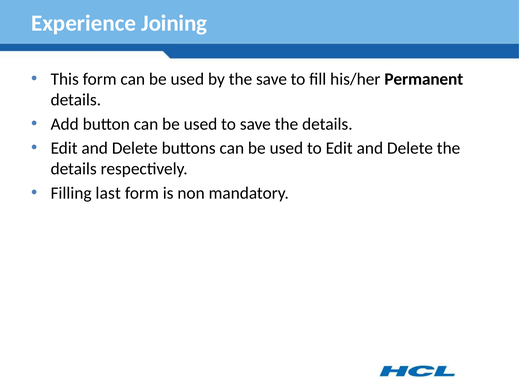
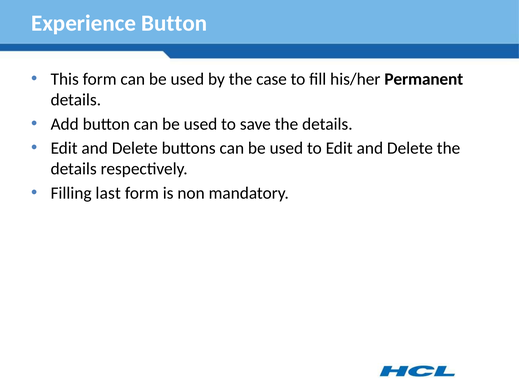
Experience Joining: Joining -> Button (174, 23)
the save: save -> case (272, 79)
